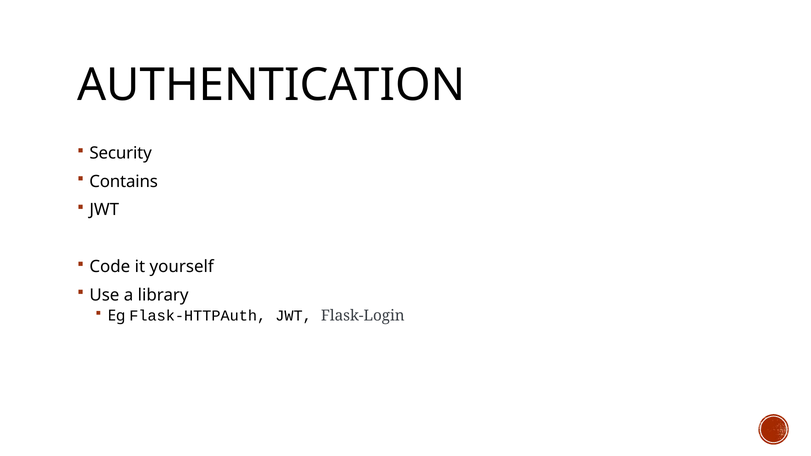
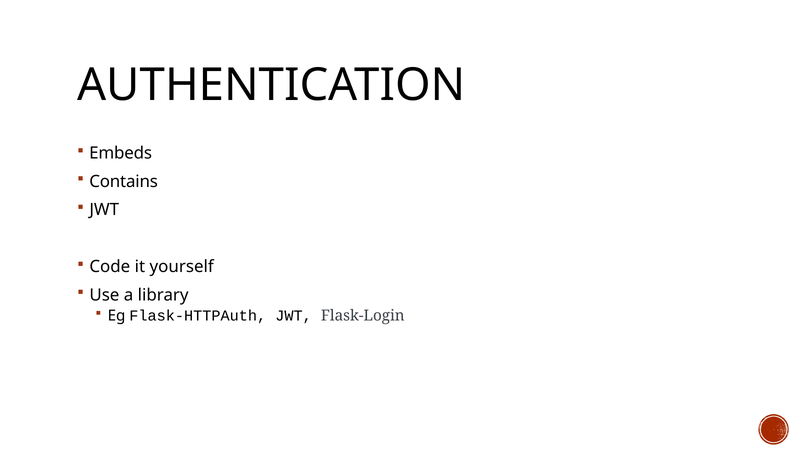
Security: Security -> Embeds (121, 153)
